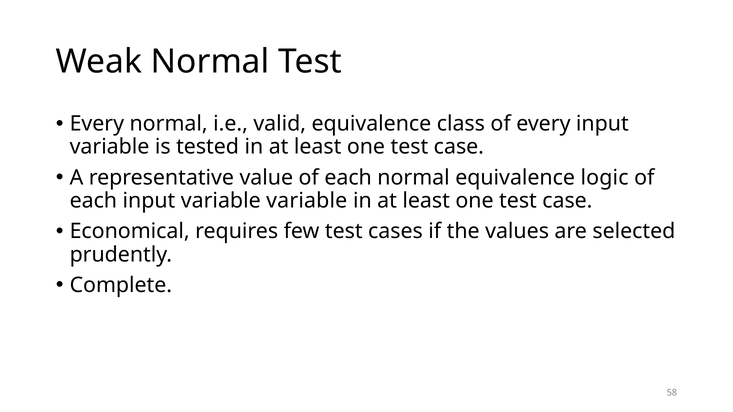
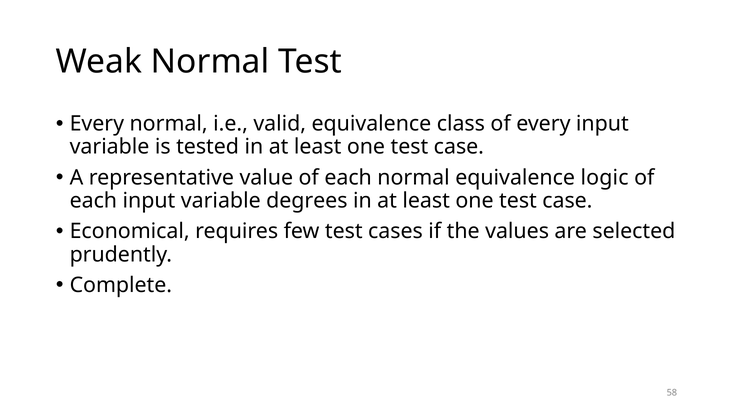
variable variable: variable -> degrees (307, 201)
